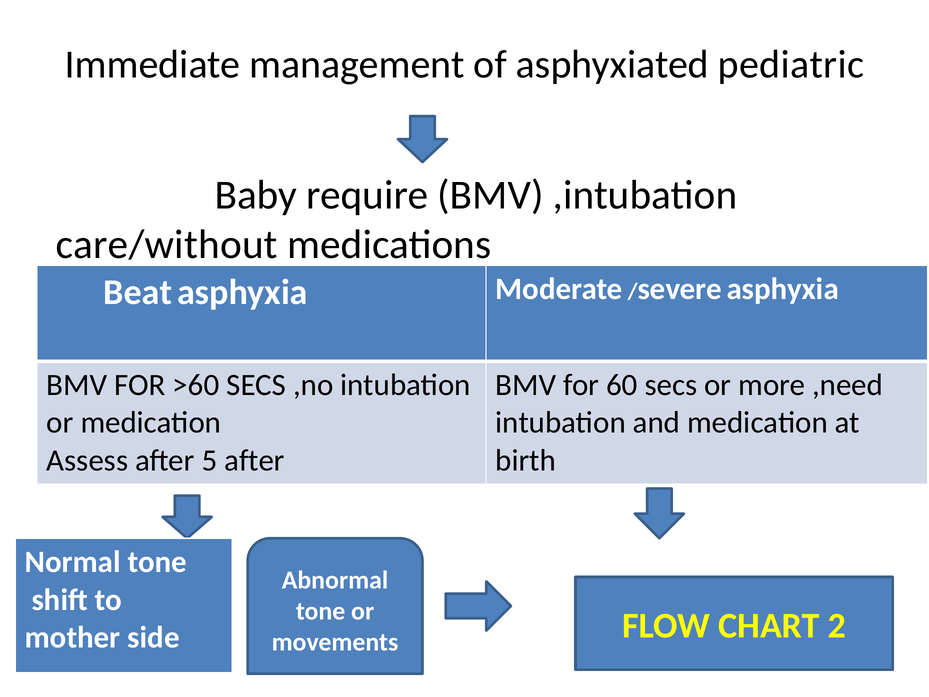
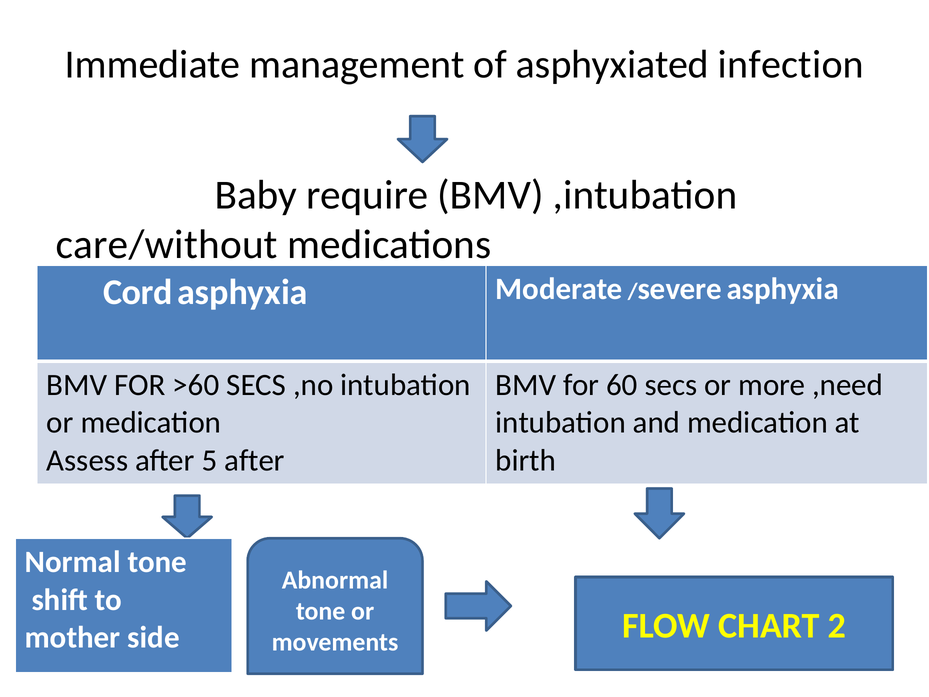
pediatric: pediatric -> infection (791, 65)
Beat: Beat -> Cord (138, 292)
